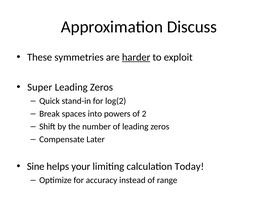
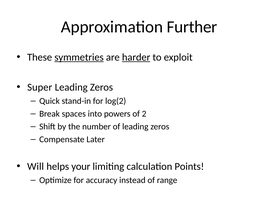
Discuss: Discuss -> Further (192, 27)
symmetries underline: none -> present (79, 57)
Sine: Sine -> Will (36, 166)
Today: Today -> Points (189, 166)
